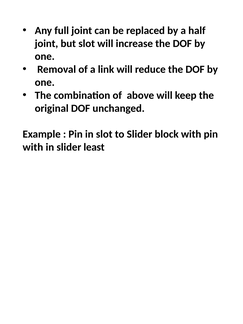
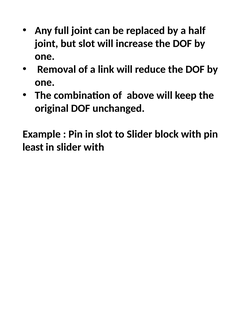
with: with -> least (33, 147)
slider least: least -> with (94, 147)
